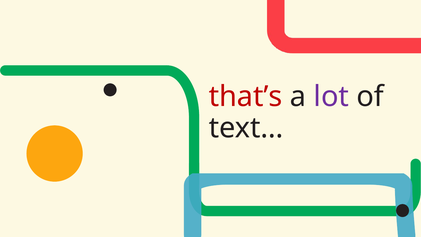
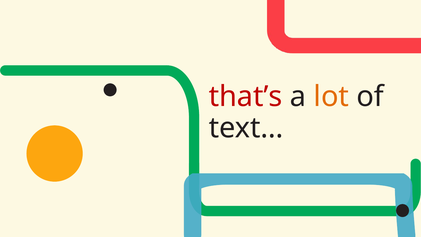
lot colour: purple -> orange (331, 97)
